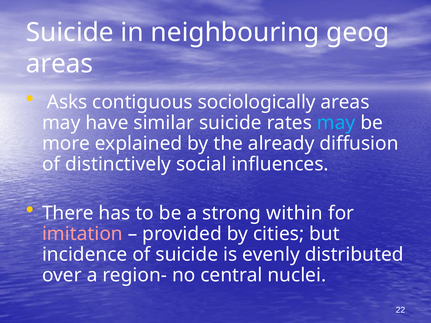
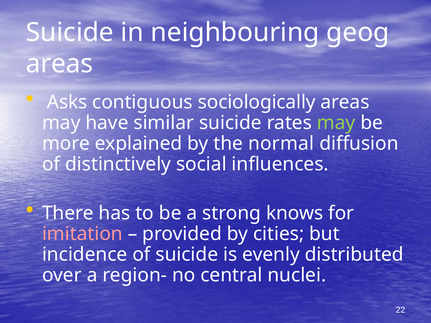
may colour: light blue -> light green (336, 123)
already: already -> normal (281, 144)
within: within -> knows (295, 213)
